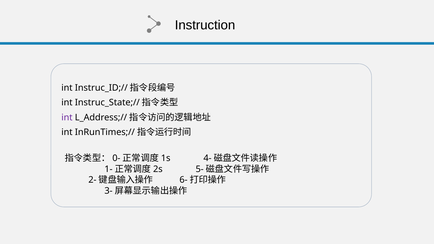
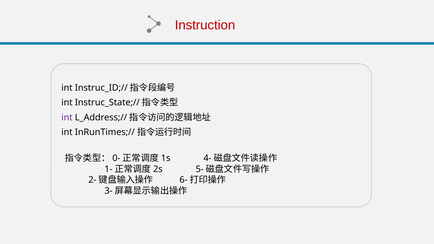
Instruction colour: black -> red (205, 25)
